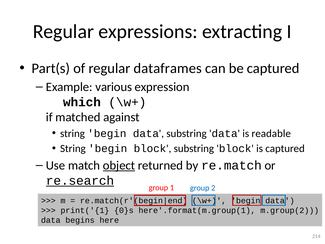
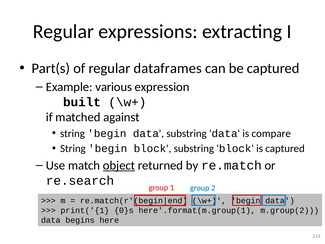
which: which -> built (82, 102)
readable: readable -> compare (271, 133)
re.search underline: present -> none (80, 180)
